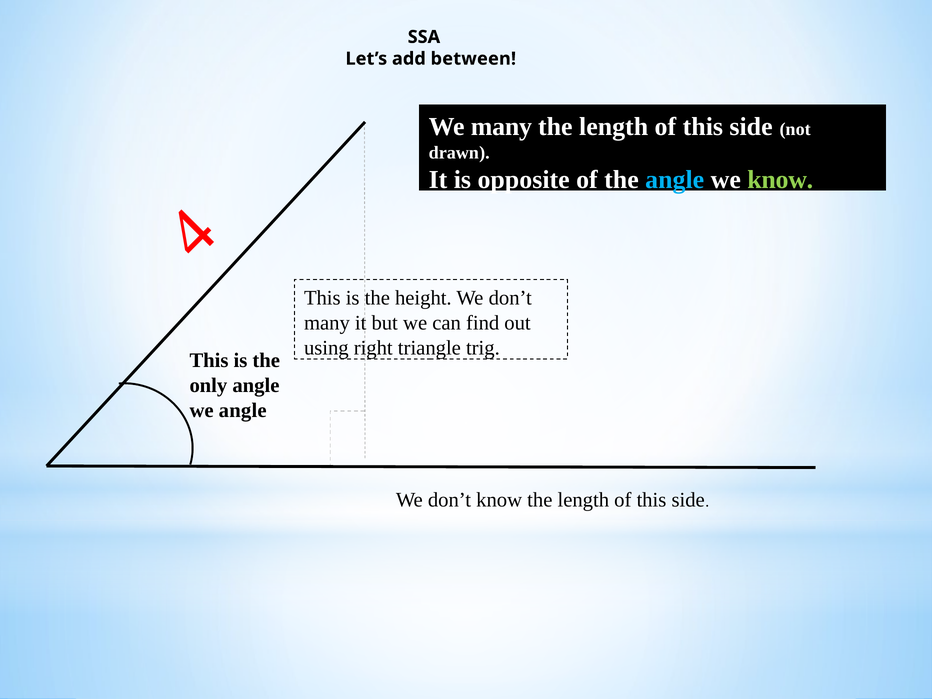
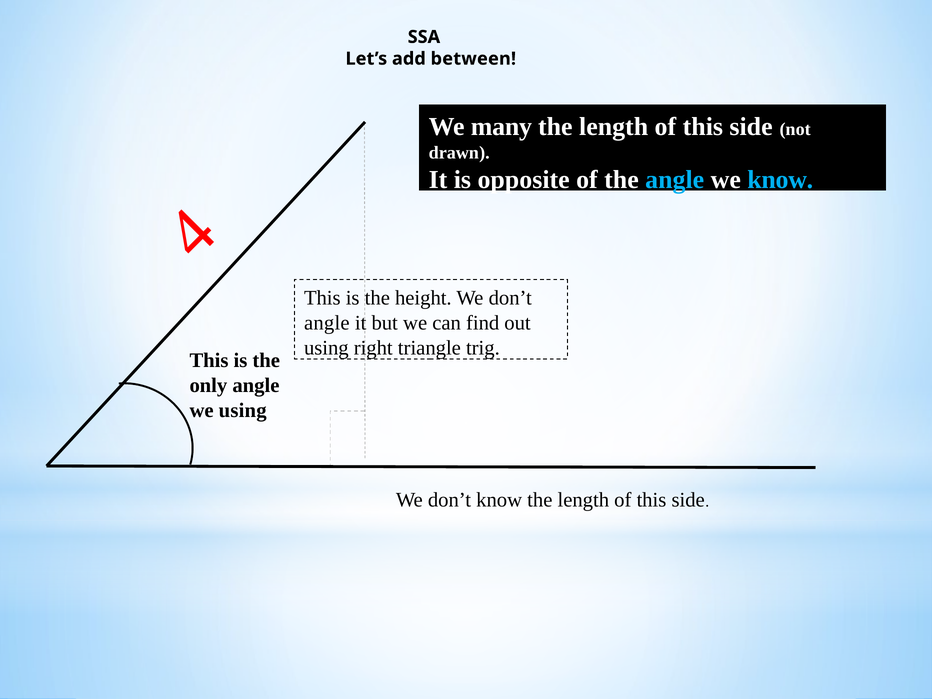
know colour: light green -> light blue (780, 180)
many: many -> angle (327, 323)
we angle: angle -> using (243, 410)
